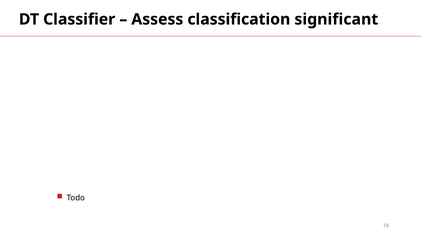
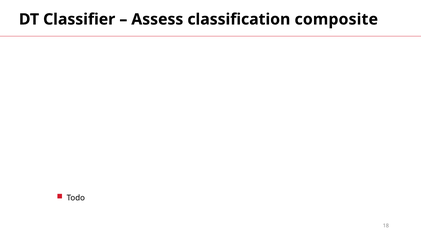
significant: significant -> composite (336, 19)
